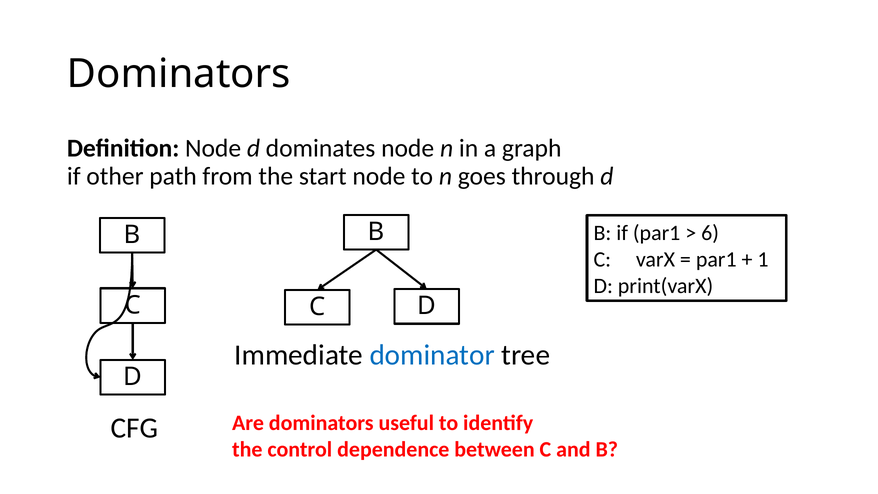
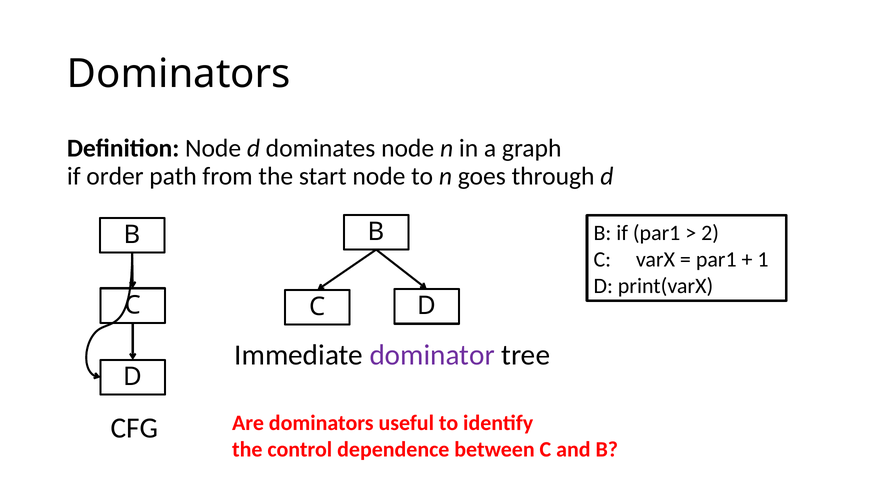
other: other -> order (115, 176)
6: 6 -> 2 (710, 233)
dominator colour: blue -> purple (432, 355)
